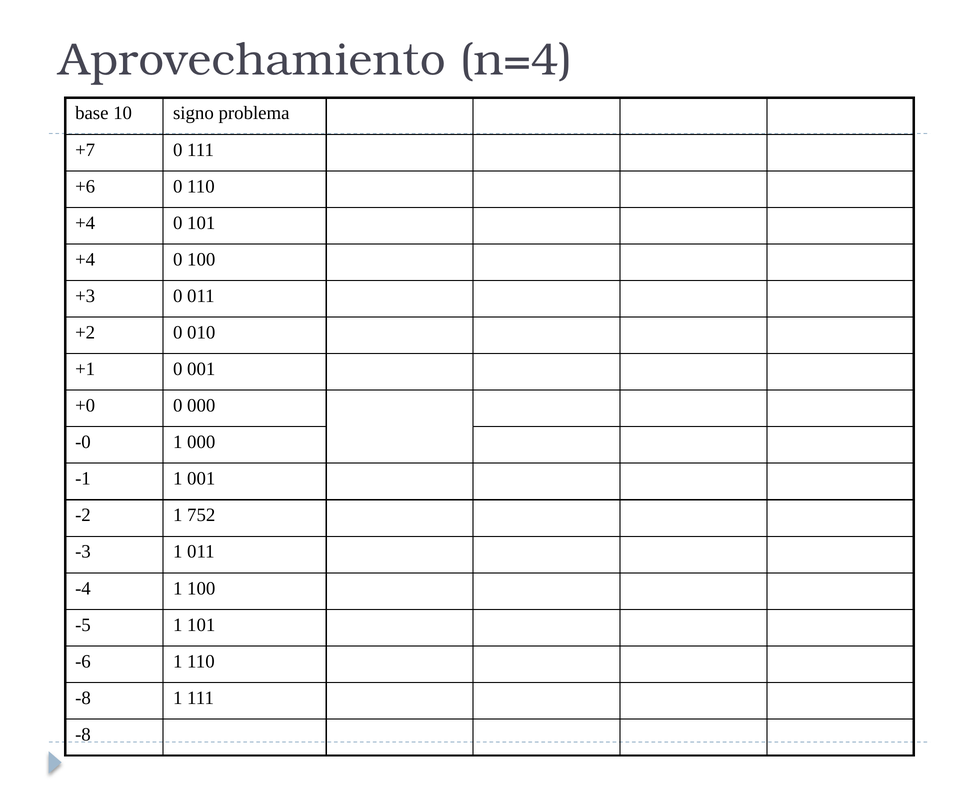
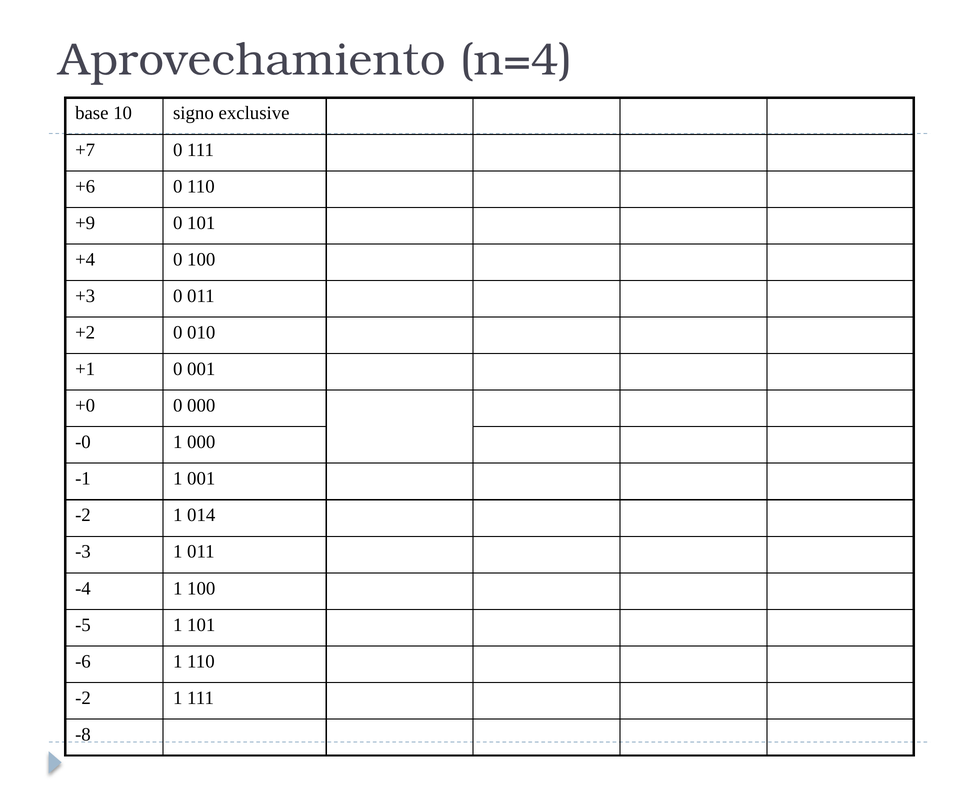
problema: problema -> exclusive (254, 113)
+4: +4 -> +9 (85, 223)
752: 752 -> 014 (201, 515)
-8: -8 -> -2 (83, 698)
